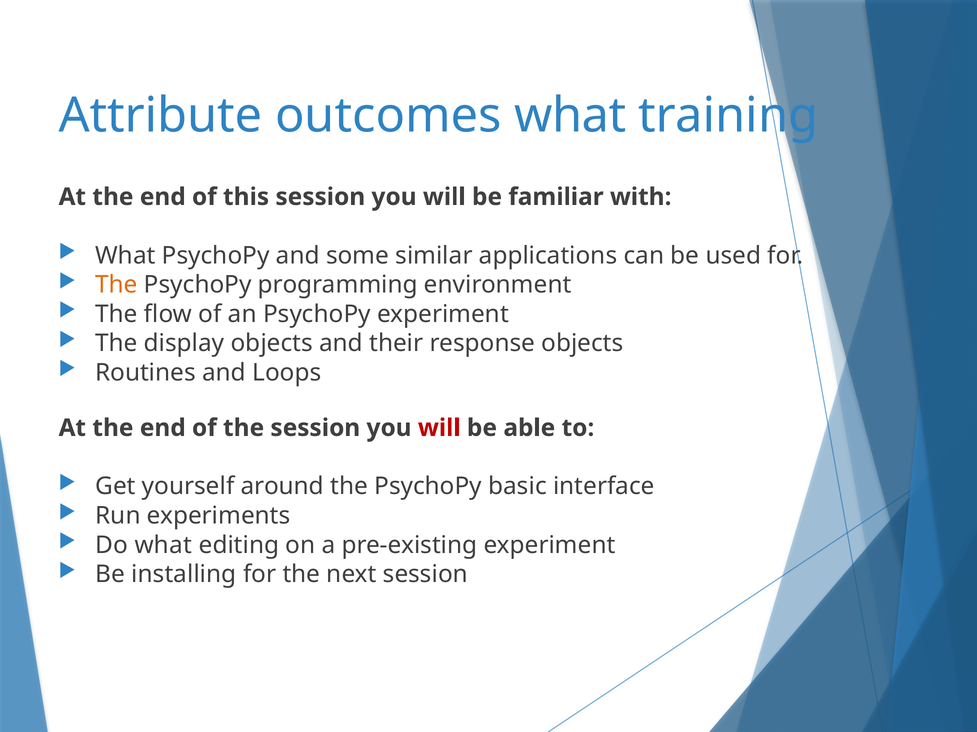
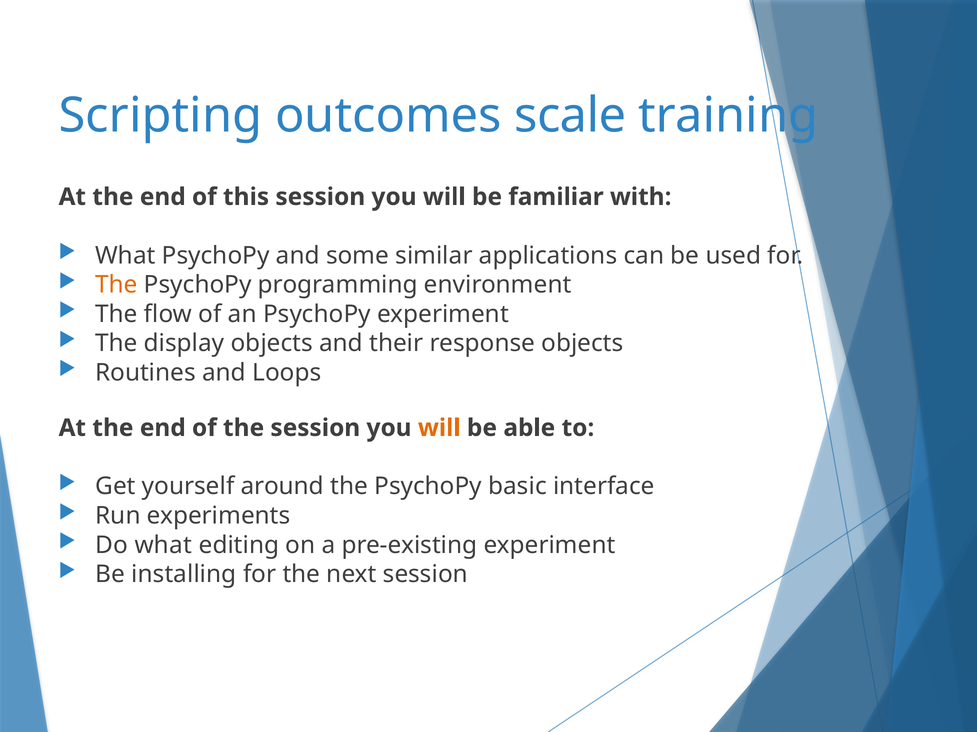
Attribute: Attribute -> Scripting (160, 116)
outcomes what: what -> scale (570, 116)
will colour: red -> orange (439, 428)
